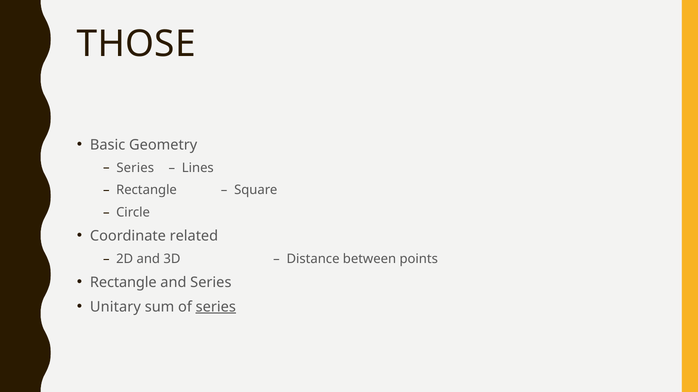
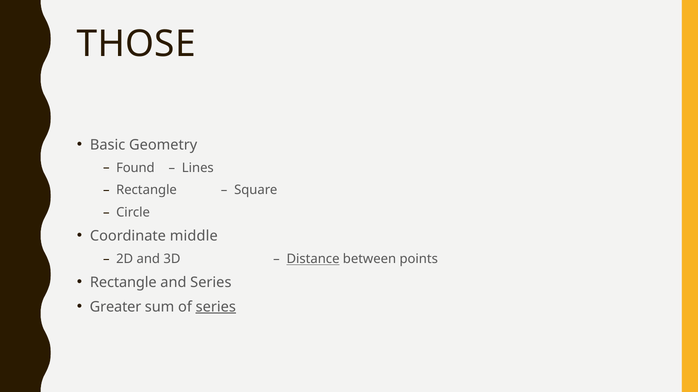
Series: Series -> Found (135, 168)
related: related -> middle (194, 236)
Distance underline: none -> present (313, 259)
Unitary: Unitary -> Greater (116, 307)
